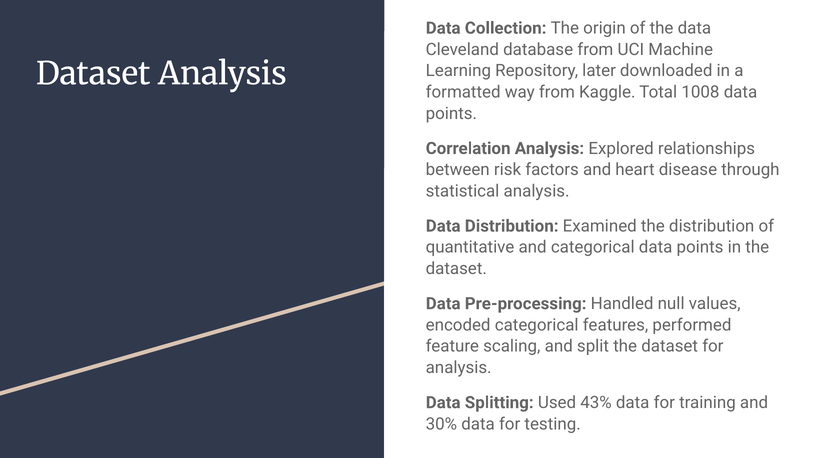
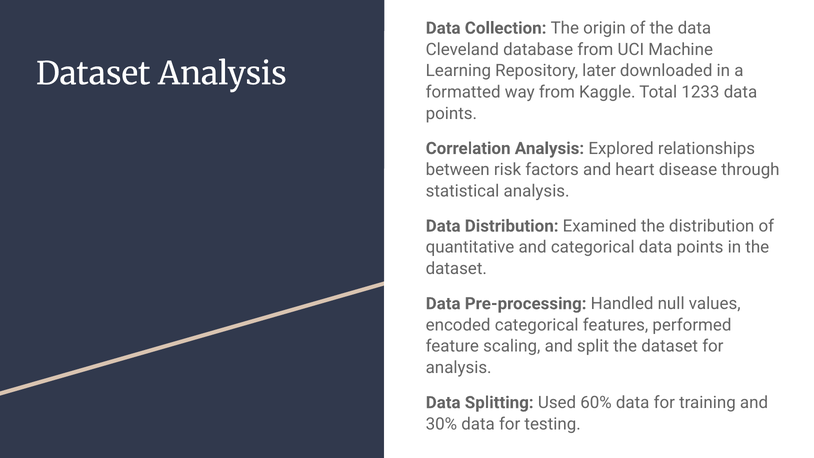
1008: 1008 -> 1233 (700, 92)
43%: 43% -> 60% (596, 402)
